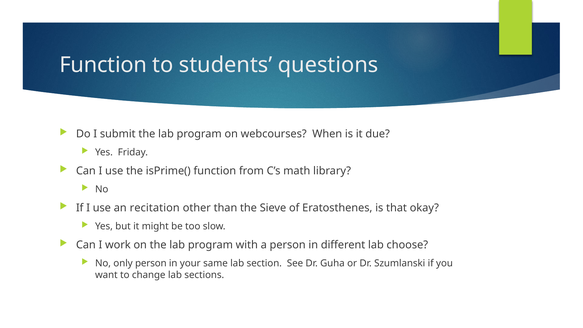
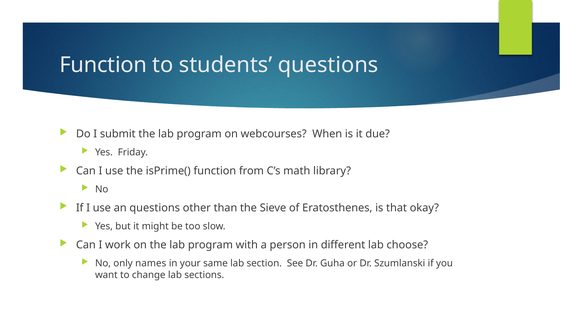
an recitation: recitation -> questions (155, 208)
only person: person -> names (151, 263)
